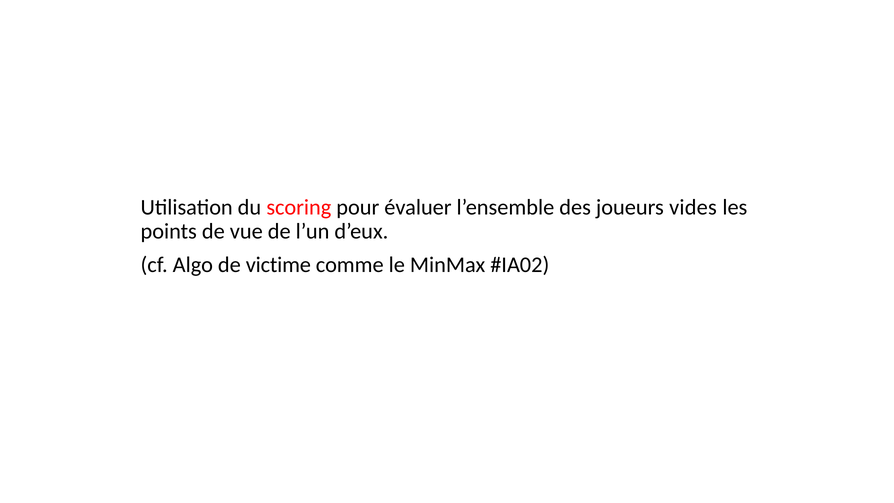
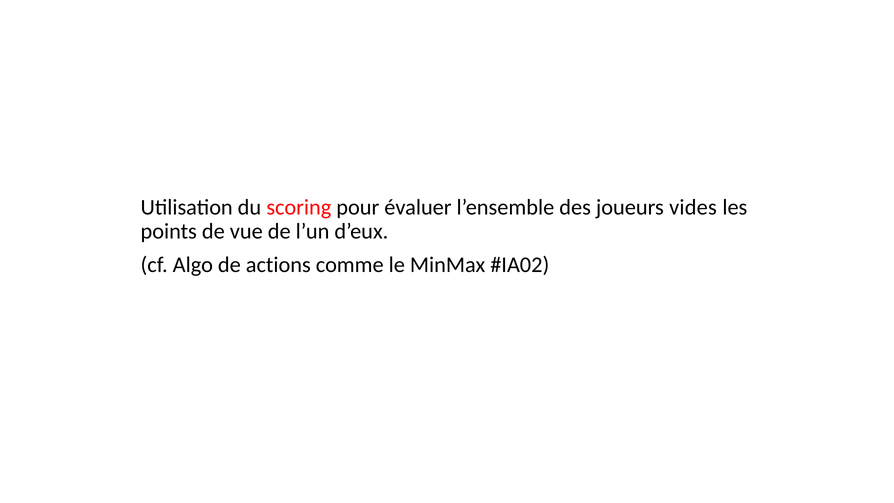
victime: victime -> actions (278, 265)
